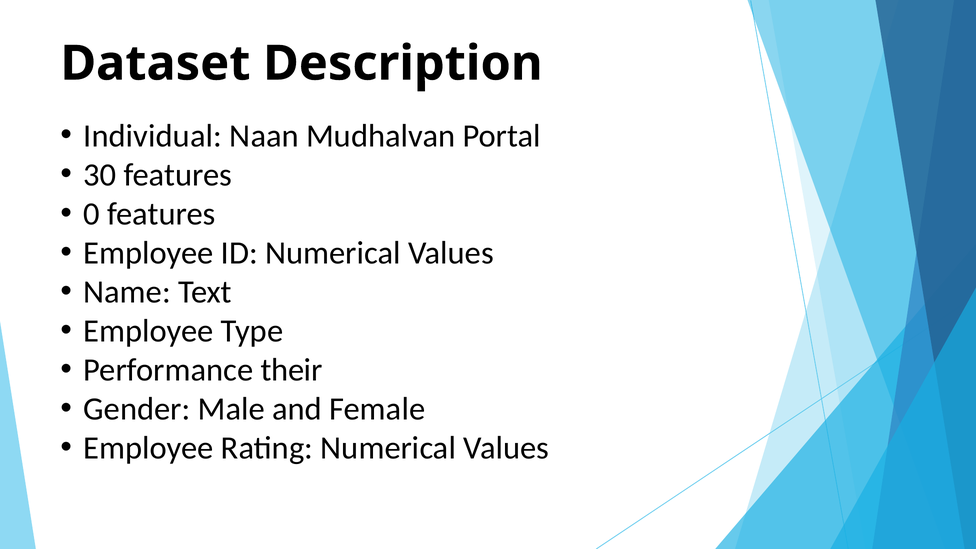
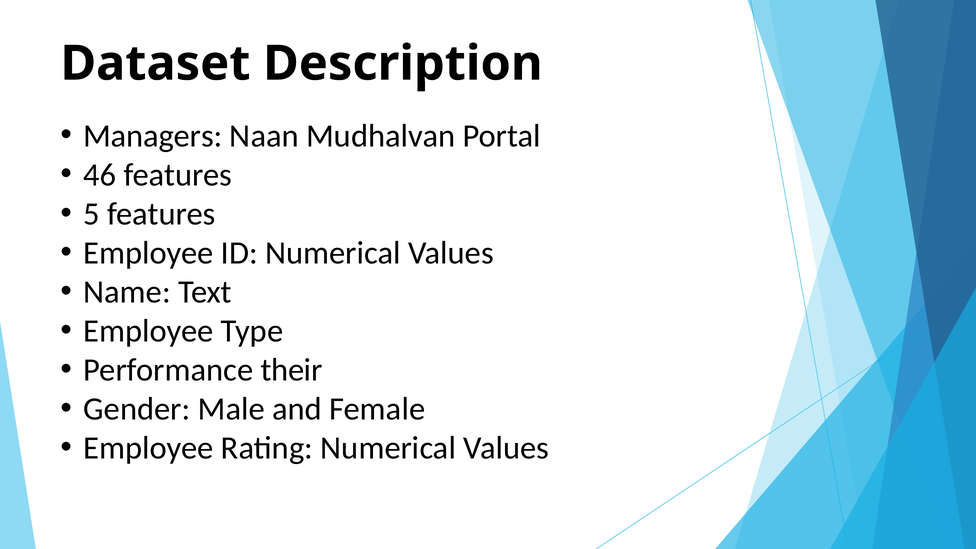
Individual: Individual -> Managers (153, 136)
30: 30 -> 46 (100, 175)
0: 0 -> 5 (92, 214)
